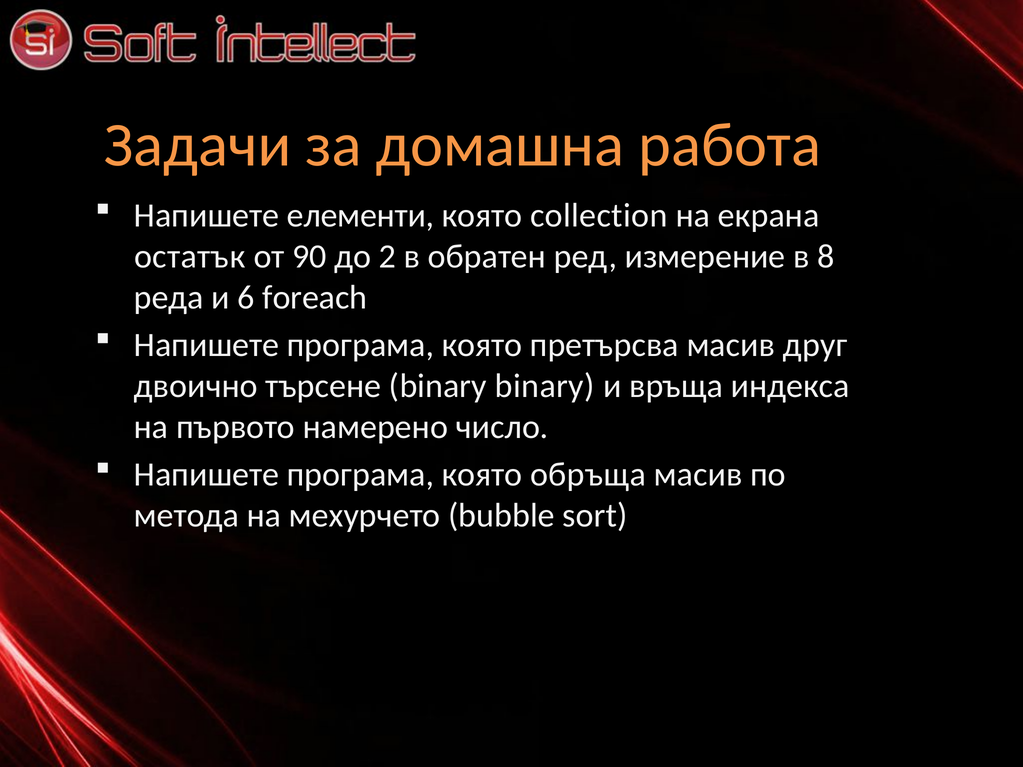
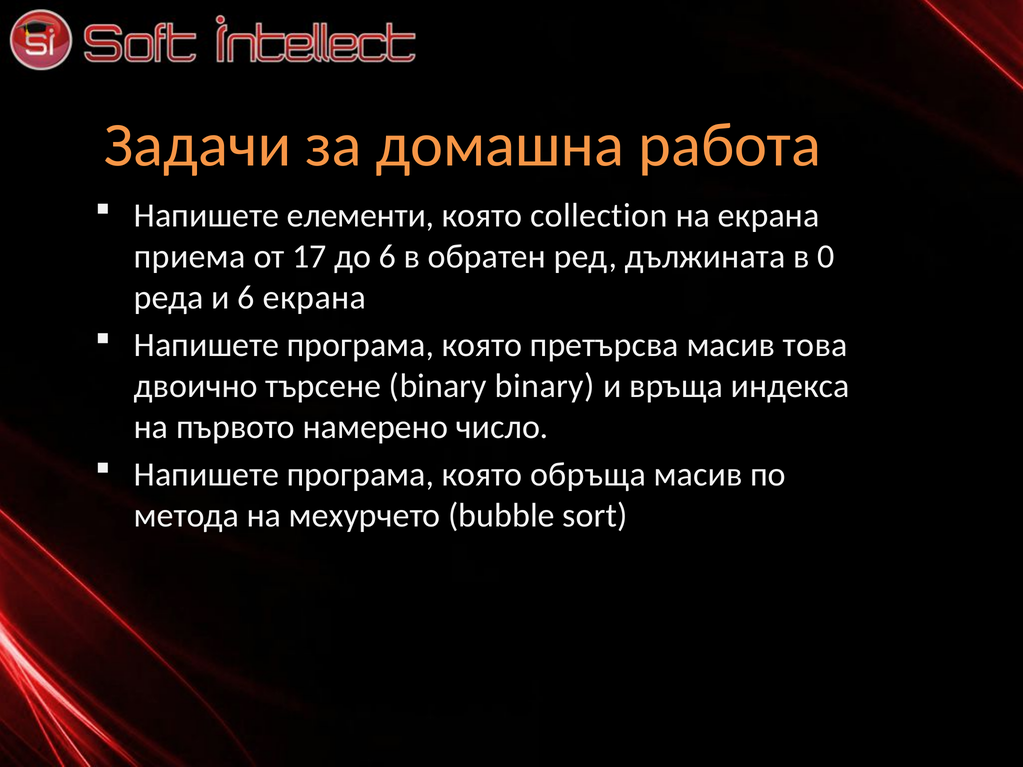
остатък: остатък -> приема (190, 256)
90: 90 -> 17 (309, 256)
до 2: 2 -> 6 (387, 256)
измерение: измерение -> дължината (705, 256)
8: 8 -> 0 (826, 256)
6 foreach: foreach -> екрана (315, 297)
друг: друг -> това (815, 345)
